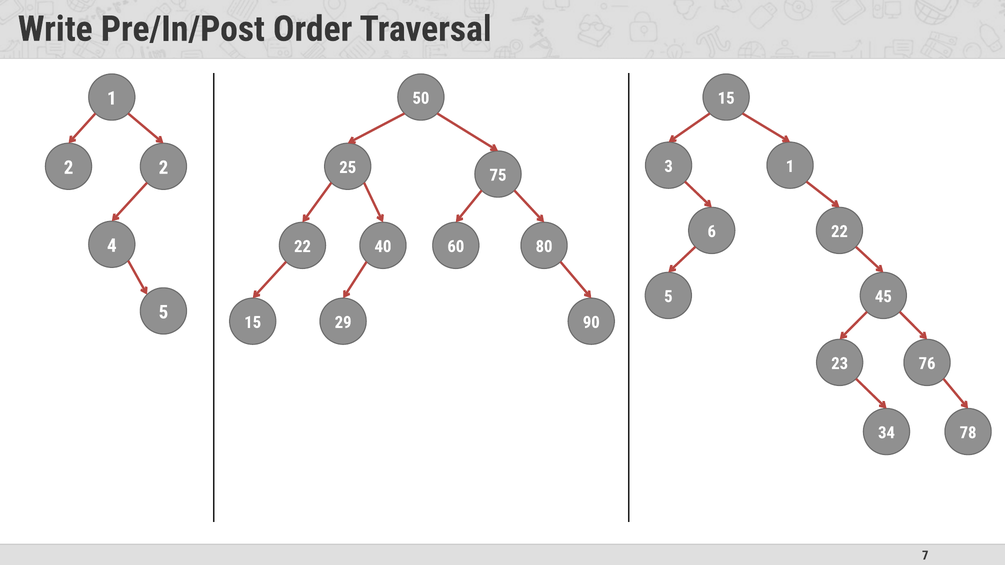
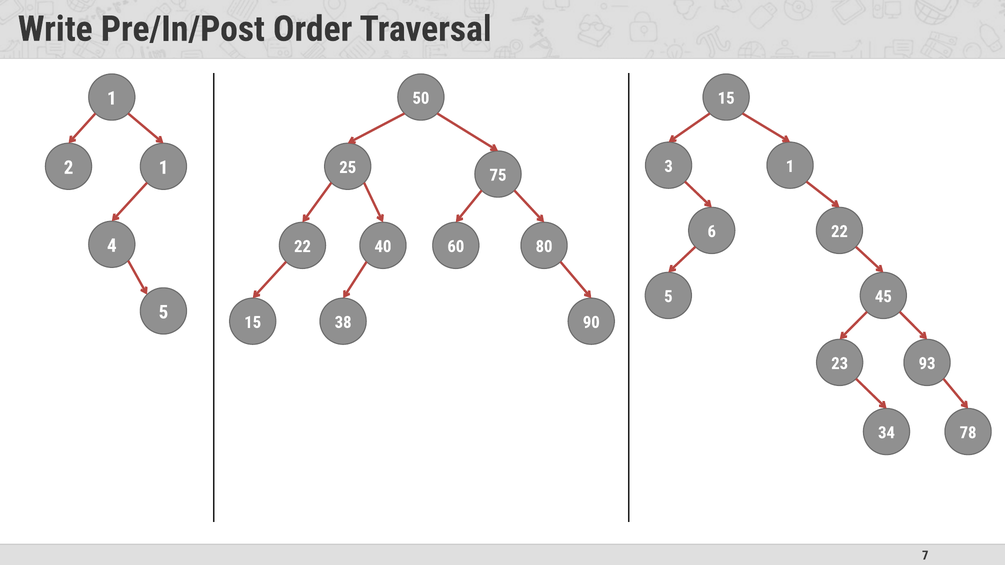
2 2: 2 -> 1 (163, 168)
29: 29 -> 38 (343, 323)
76: 76 -> 93 (927, 364)
